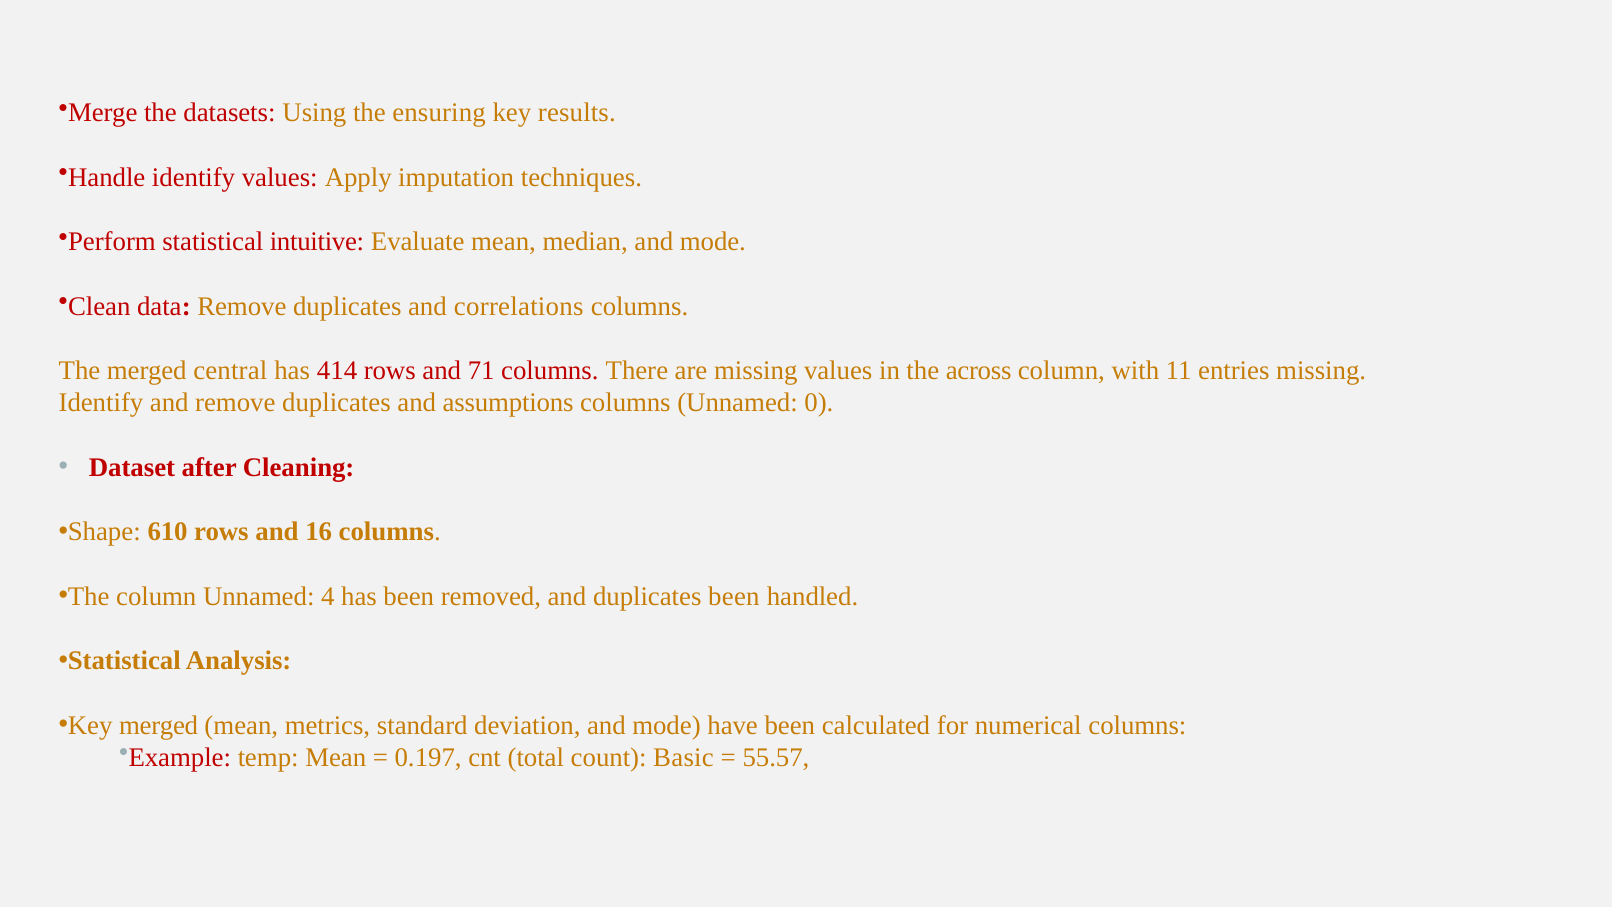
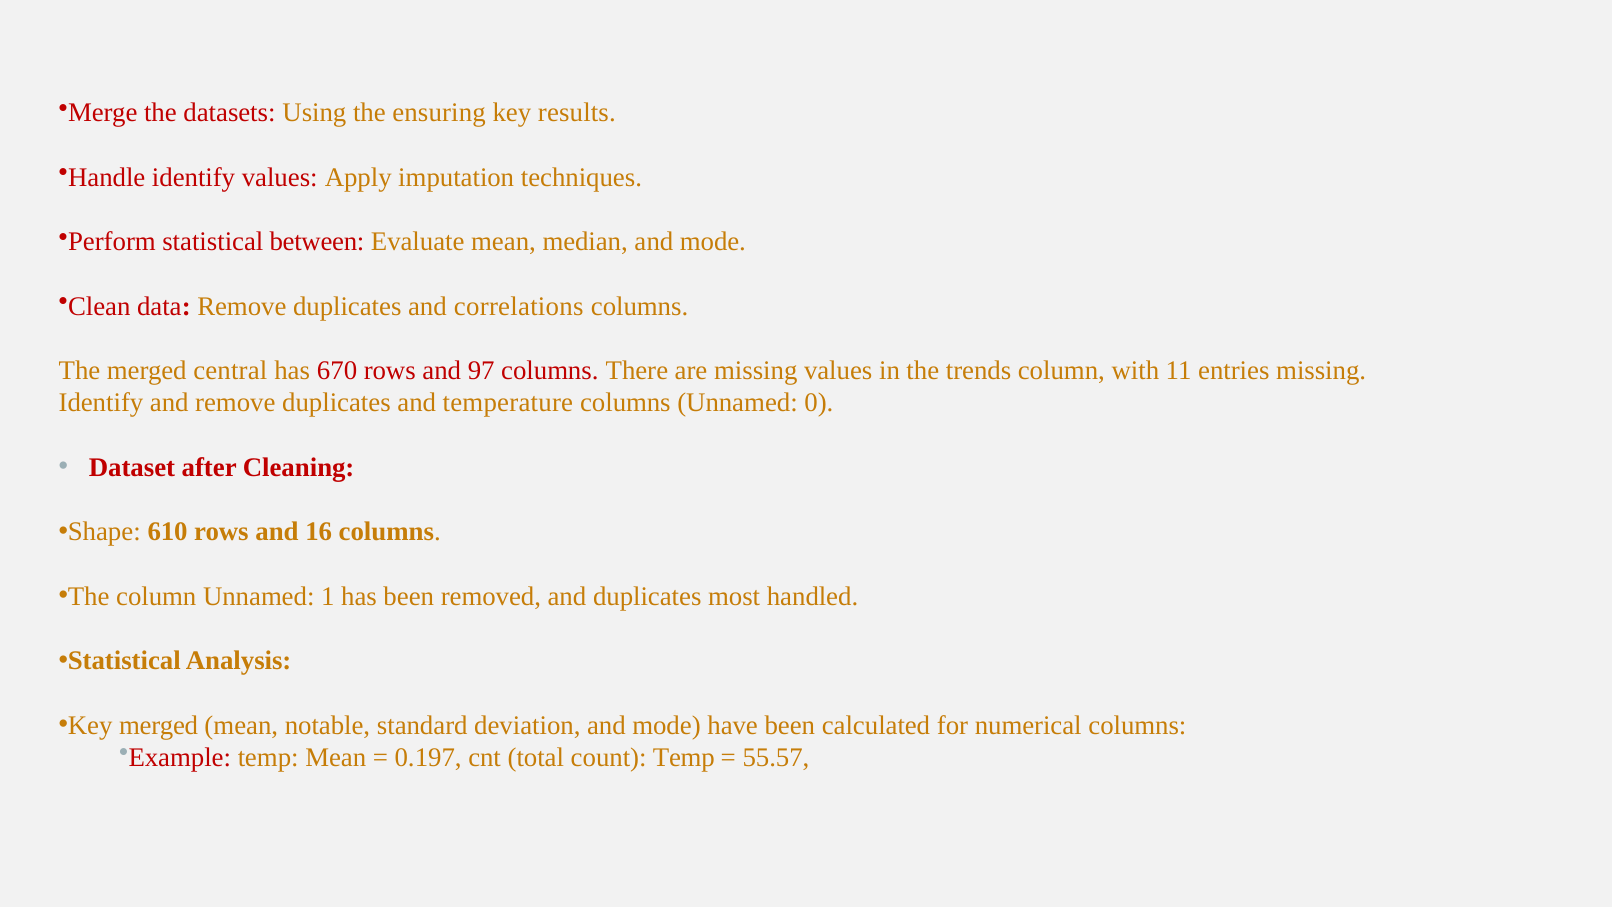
intuitive: intuitive -> between (317, 242)
414: 414 -> 670 (337, 371)
71: 71 -> 97 (481, 371)
across: across -> trends (979, 371)
assumptions: assumptions -> temperature (508, 403)
4: 4 -> 1 (328, 596)
duplicates been: been -> most (734, 596)
metrics: metrics -> notable (327, 725)
count Basic: Basic -> Temp (684, 757)
